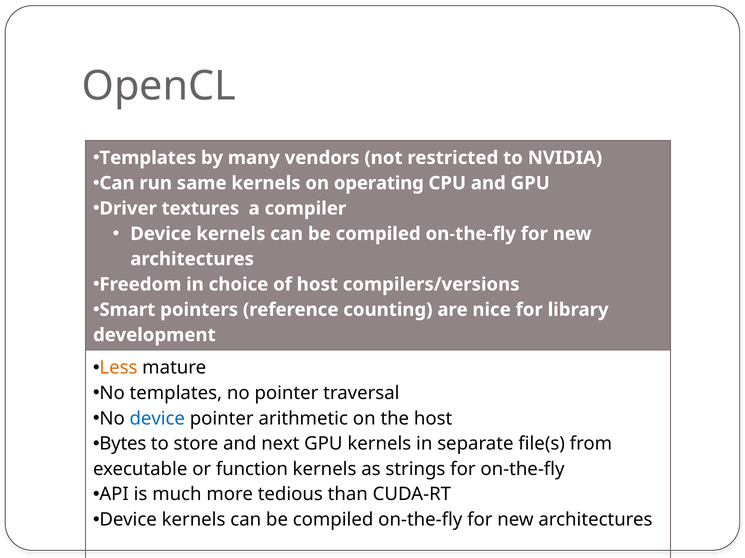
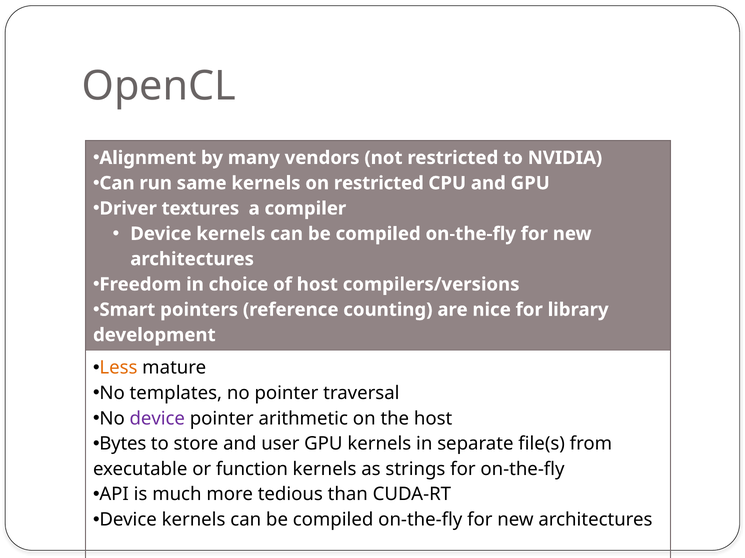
Templates: Templates -> Alignment (148, 158)
on operating: operating -> restricted (379, 183)
device colour: blue -> purple (157, 419)
next: next -> user (280, 444)
